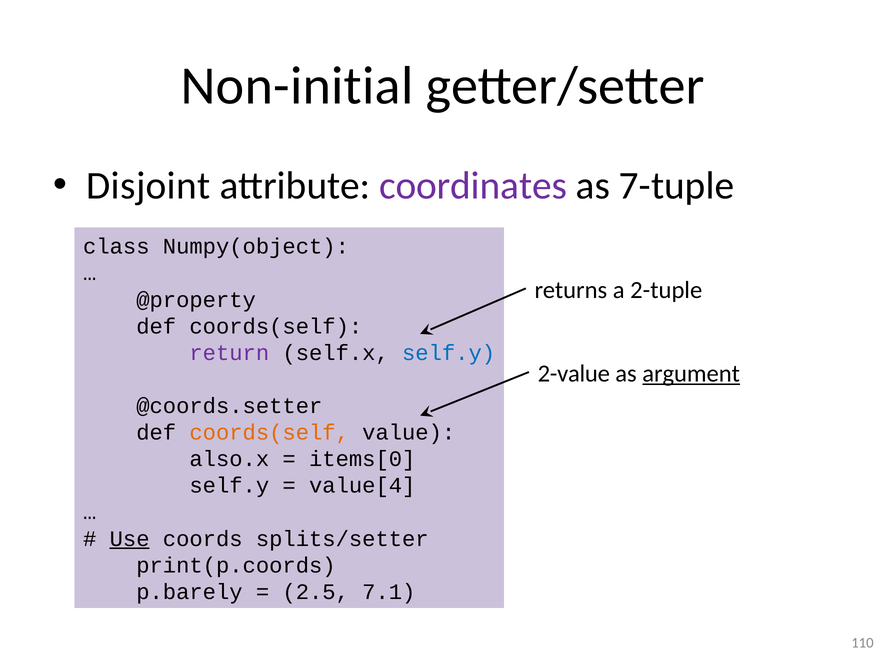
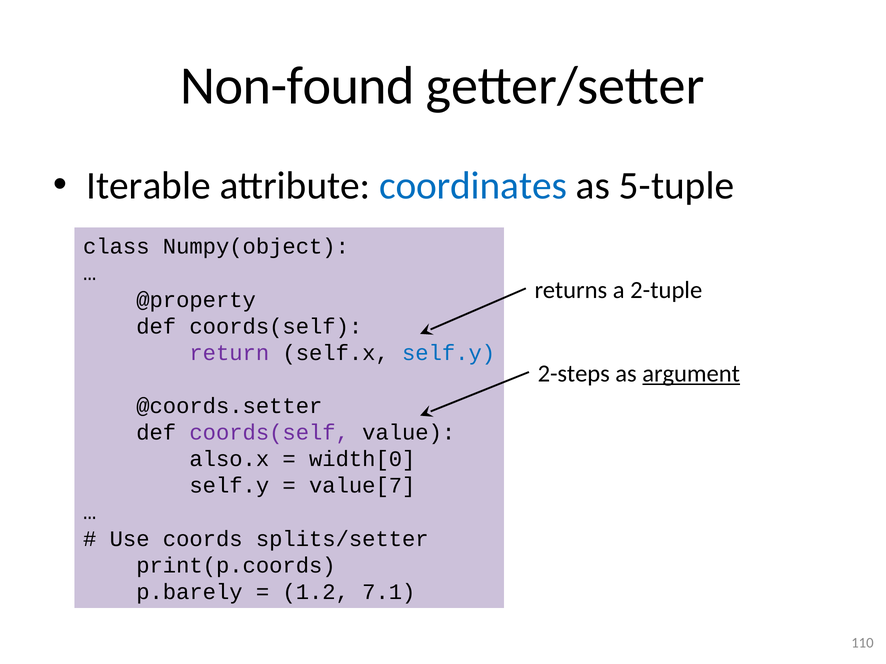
Non-initial: Non-initial -> Non-found (298, 86)
Disjoint: Disjoint -> Iterable (149, 186)
coordinates colour: purple -> blue (473, 186)
7-tuple: 7-tuple -> 5-tuple (677, 186)
2-value: 2-value -> 2-steps (574, 374)
coords(self colour: orange -> purple (269, 433)
items[0: items[0 -> width[0 (362, 459)
value[4: value[4 -> value[7 (362, 486)
Use underline: present -> none (130, 539)
2.5: 2.5 -> 1.2 (316, 592)
